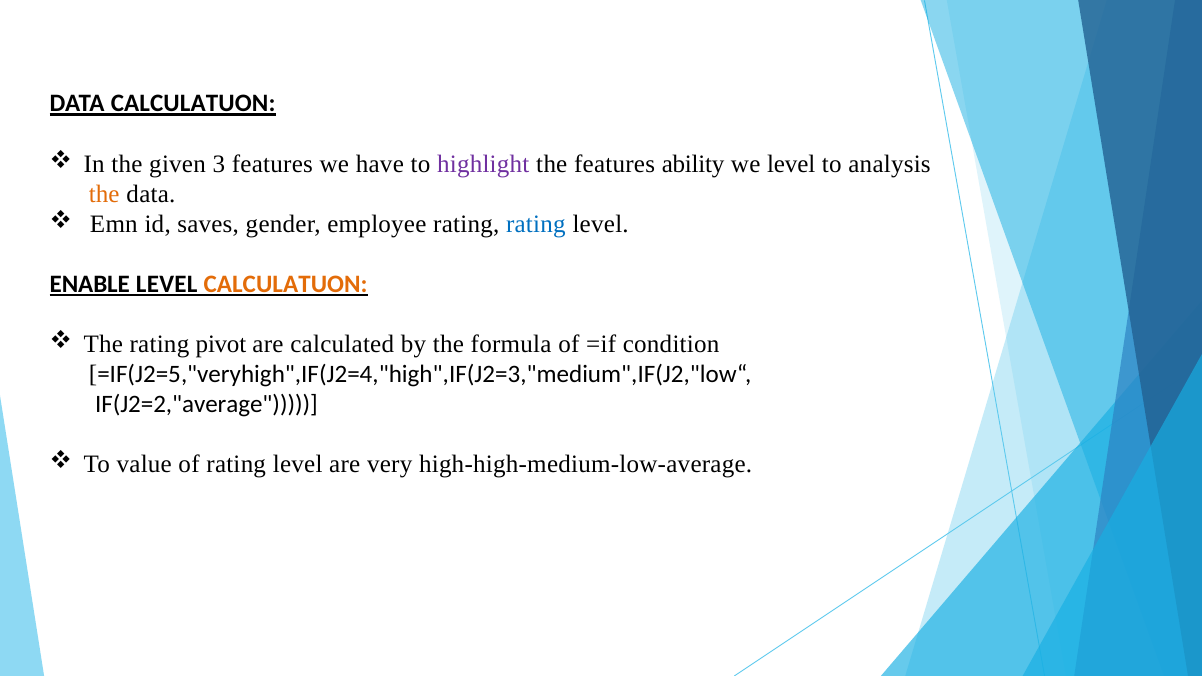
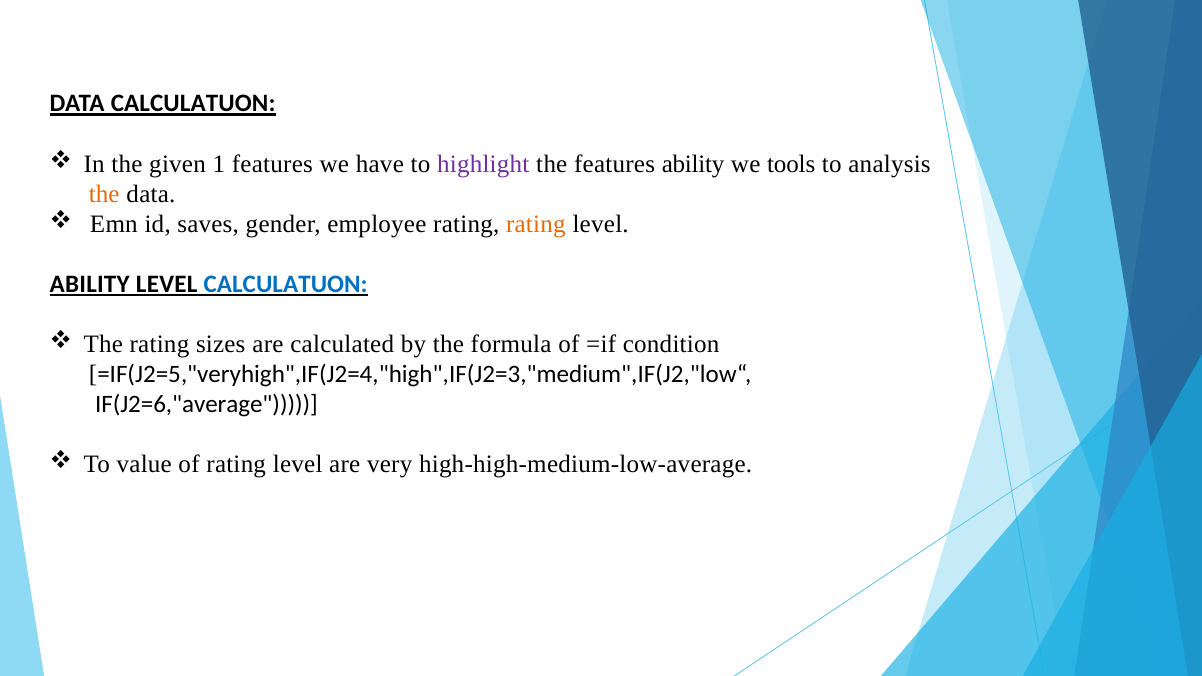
3: 3 -> 1 (219, 164)
we level: level -> tools (791, 164)
rating colour: blue -> orange (536, 224)
ENABLE: ENABLE -> ABILITY (90, 284)
CALCULATUON colour: orange -> blue (286, 284)
pivot: pivot -> sizes (221, 344)
IF(J2=2,"average: IF(J2=2,"average -> IF(J2=6,"average (206, 404)
